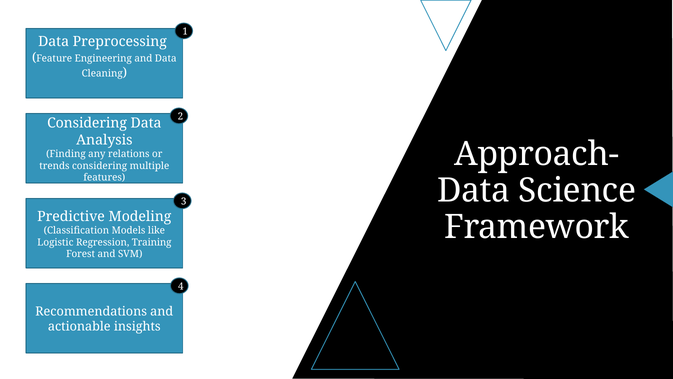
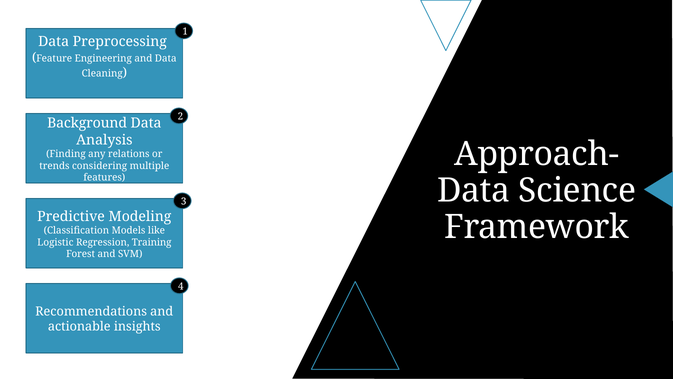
Considering: Considering -> Background (87, 123)
